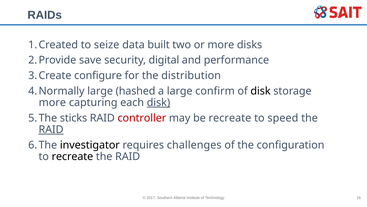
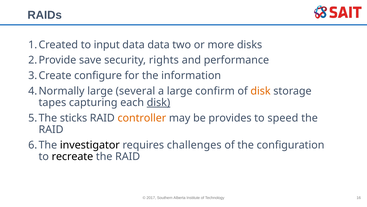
seize: seize -> input (107, 45)
data built: built -> data (159, 45)
digital: digital -> rights (164, 60)
distribution: distribution -> information (191, 75)
hashed: hashed -> several (135, 91)
disk colour: black -> orange (261, 91)
more: more -> tapes (52, 102)
controller colour: red -> orange (142, 118)
be recreate: recreate -> provides (230, 118)
RAID underline: present -> none (51, 129)
